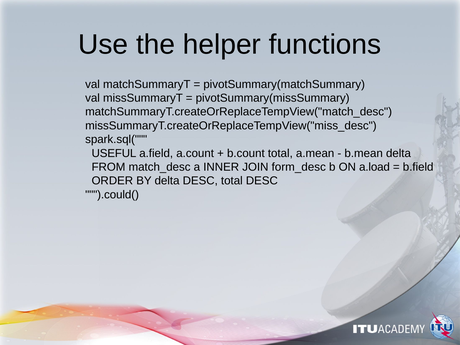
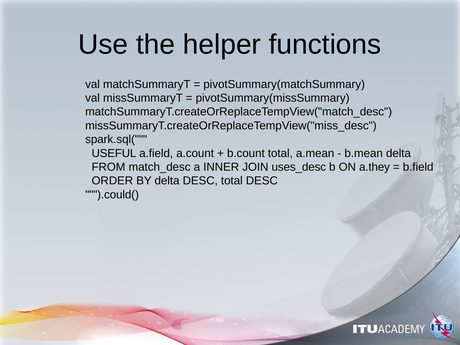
form_desc: form_desc -> uses_desc (299, 167)
a.load: a.load -> a.they (374, 167)
